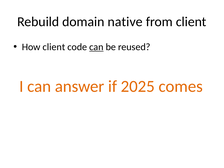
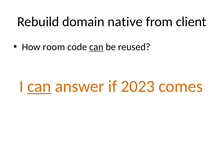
How client: client -> room (54, 47)
can underline: none -> present (39, 86)
2025: 2025 -> 2023 (138, 86)
